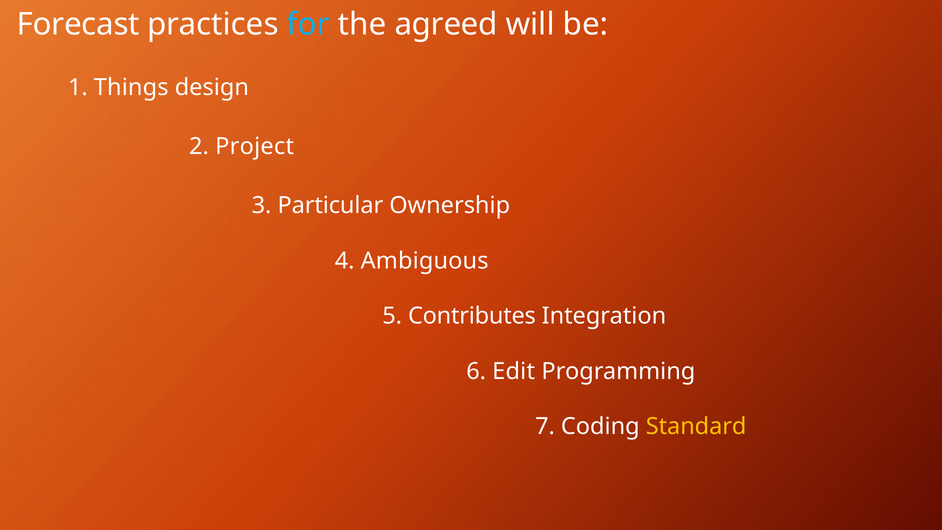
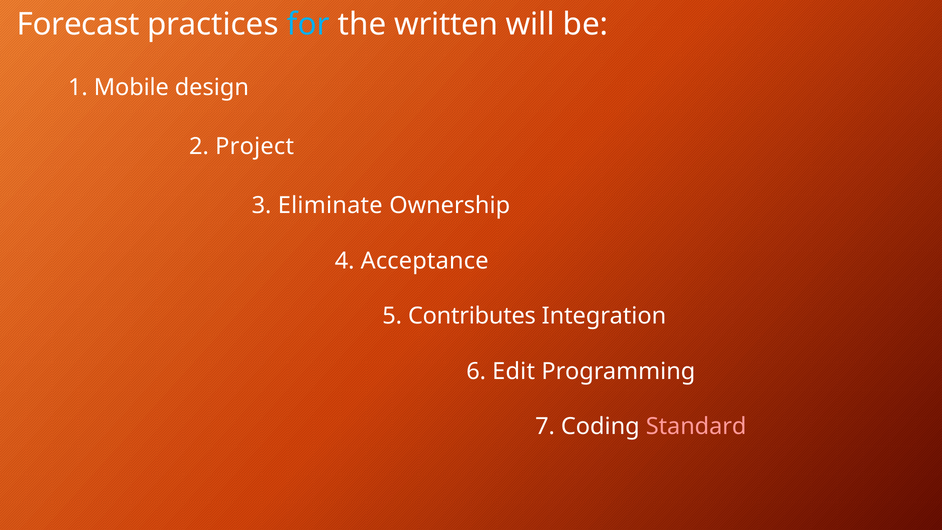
agreed: agreed -> written (446, 25)
Things: Things -> Mobile (131, 88)
Particular: Particular -> Eliminate (330, 206)
Ambiguous: Ambiguous -> Acceptance (425, 261)
Standard colour: yellow -> pink (696, 426)
